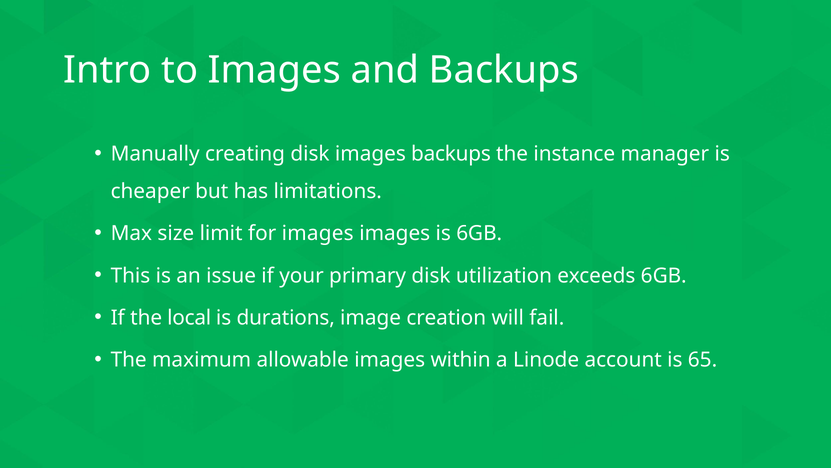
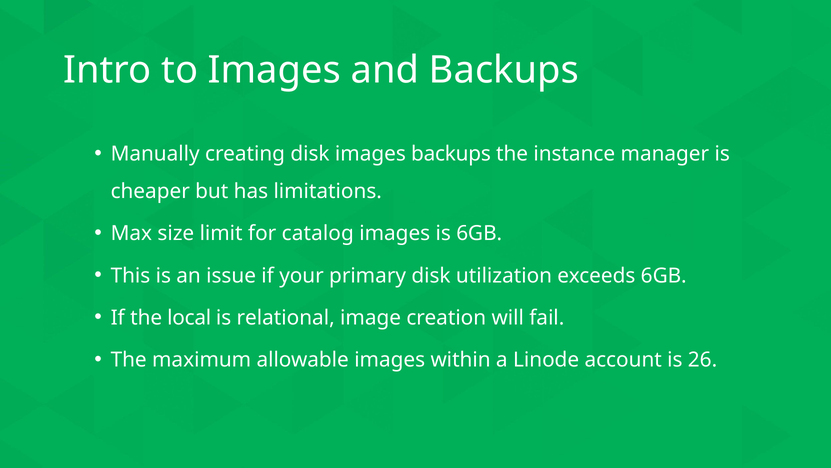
for images: images -> catalog (318, 233)
durations: durations -> relational (286, 317)
65: 65 -> 26 (703, 359)
